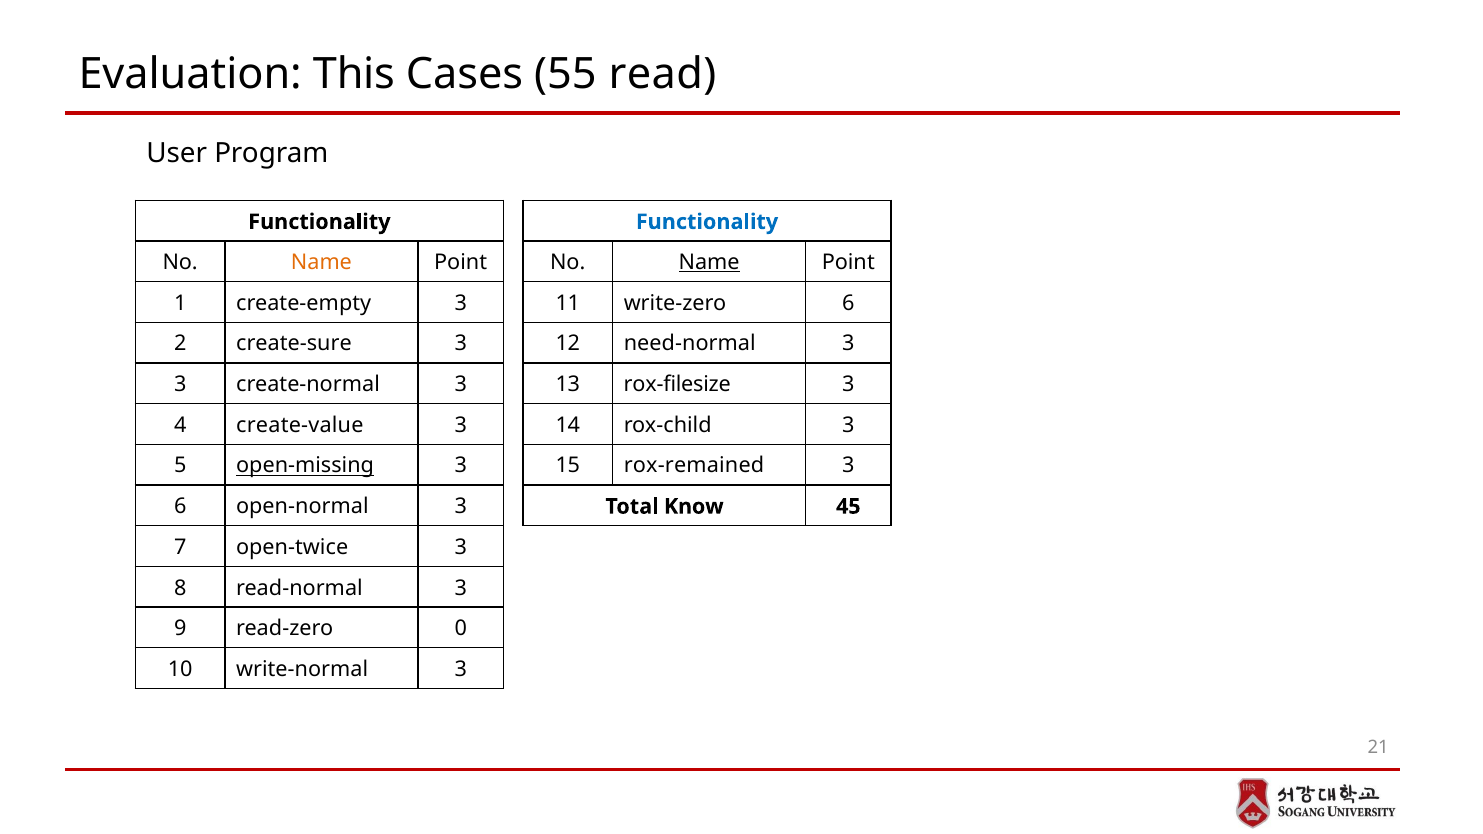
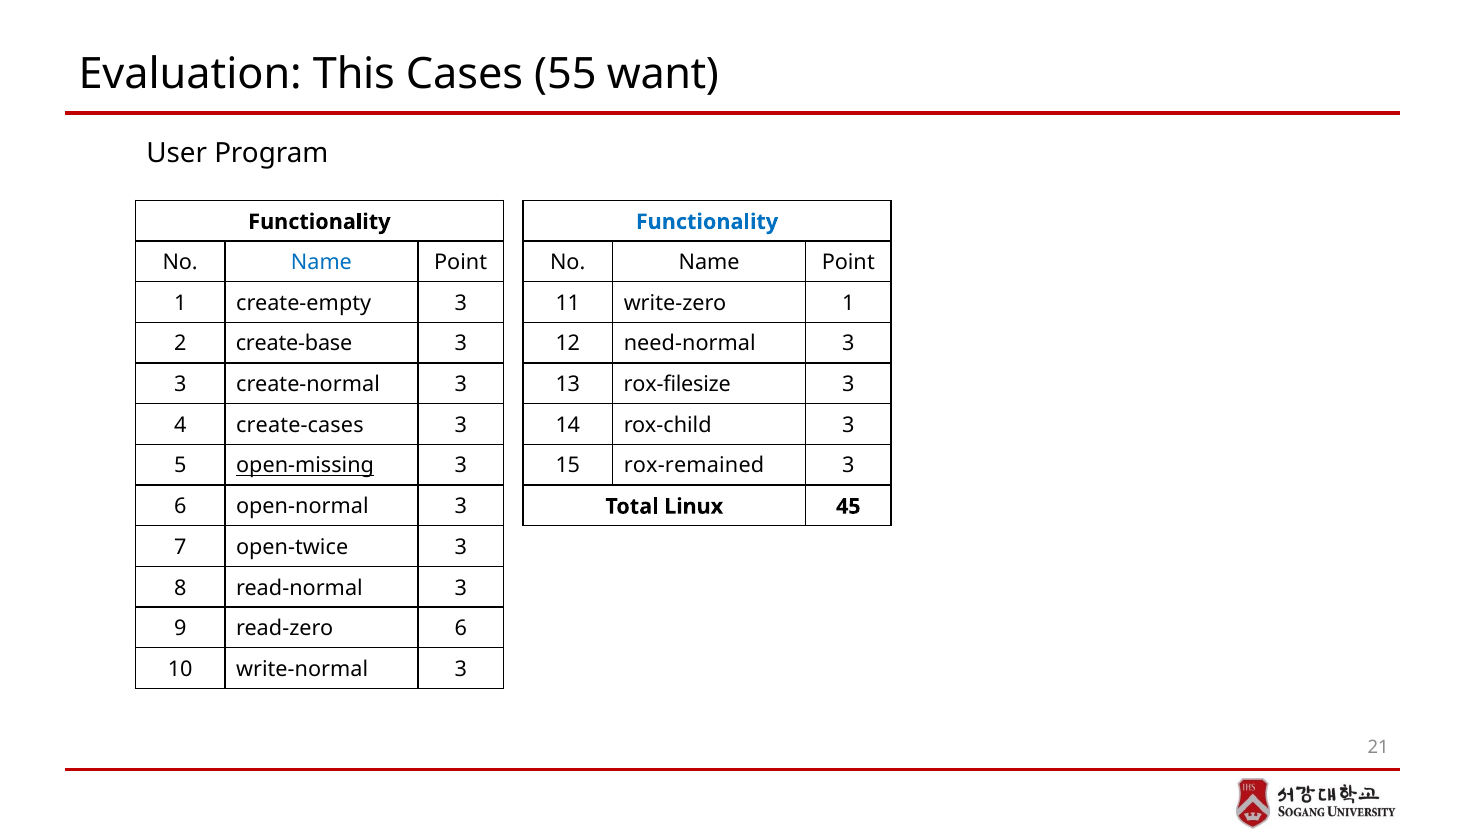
read: read -> want (663, 74)
Name colour: orange -> blue (321, 263)
Name underline: present -> none (709, 263)
write-zero 6: 6 -> 1 (848, 303)
create-sure: create-sure -> create-base (294, 344)
create-value: create-value -> create-cases (300, 425)
Know: Know -> Linux (694, 507)
read-zero 0: 0 -> 6 (461, 629)
